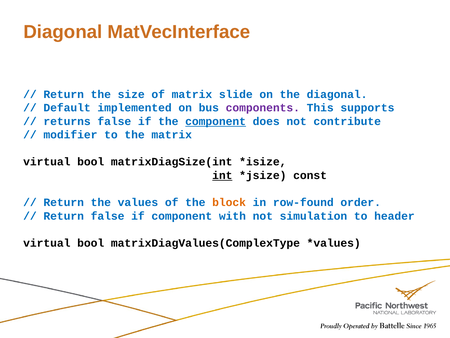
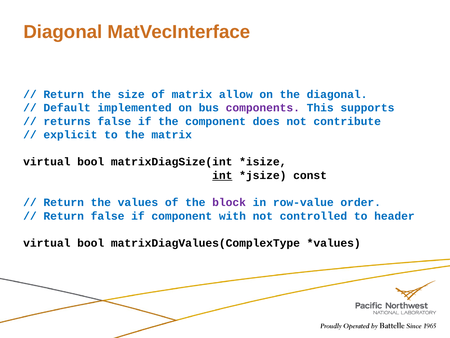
slide: slide -> allow (236, 94)
component underline: present -> none (216, 121)
modifier: modifier -> explicit (70, 135)
block colour: orange -> purple (229, 202)
row-found: row-found -> row-value (303, 202)
simulation: simulation -> controlled (313, 216)
